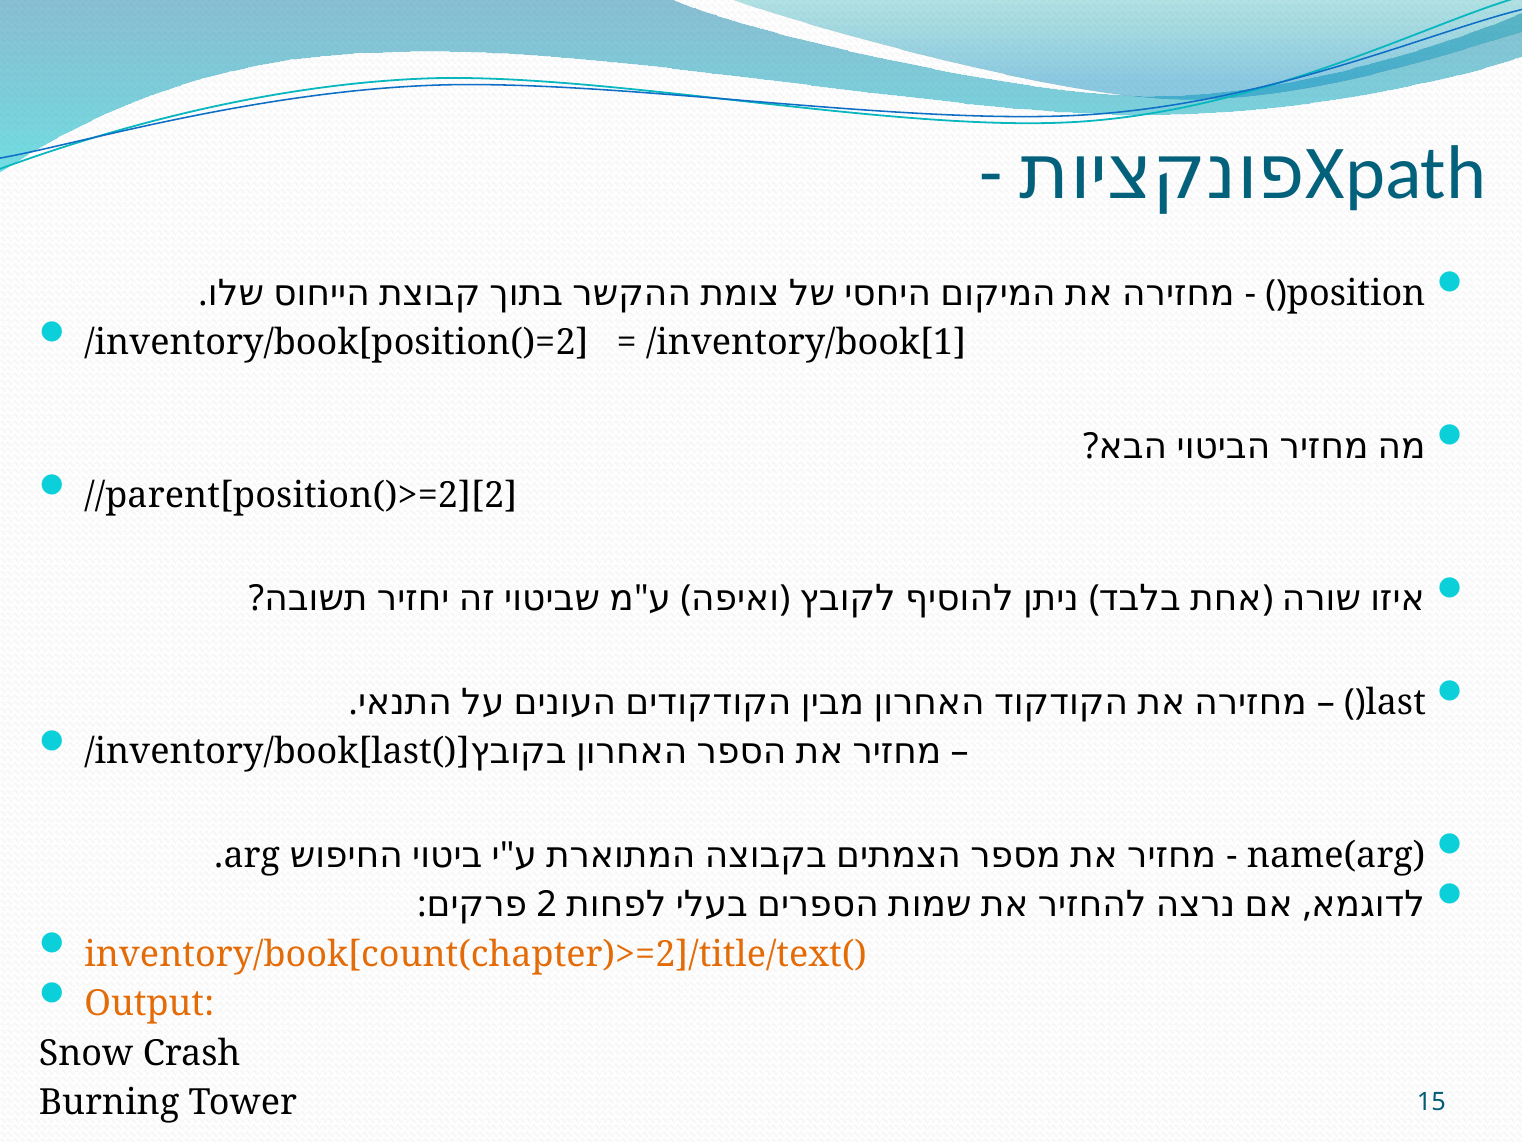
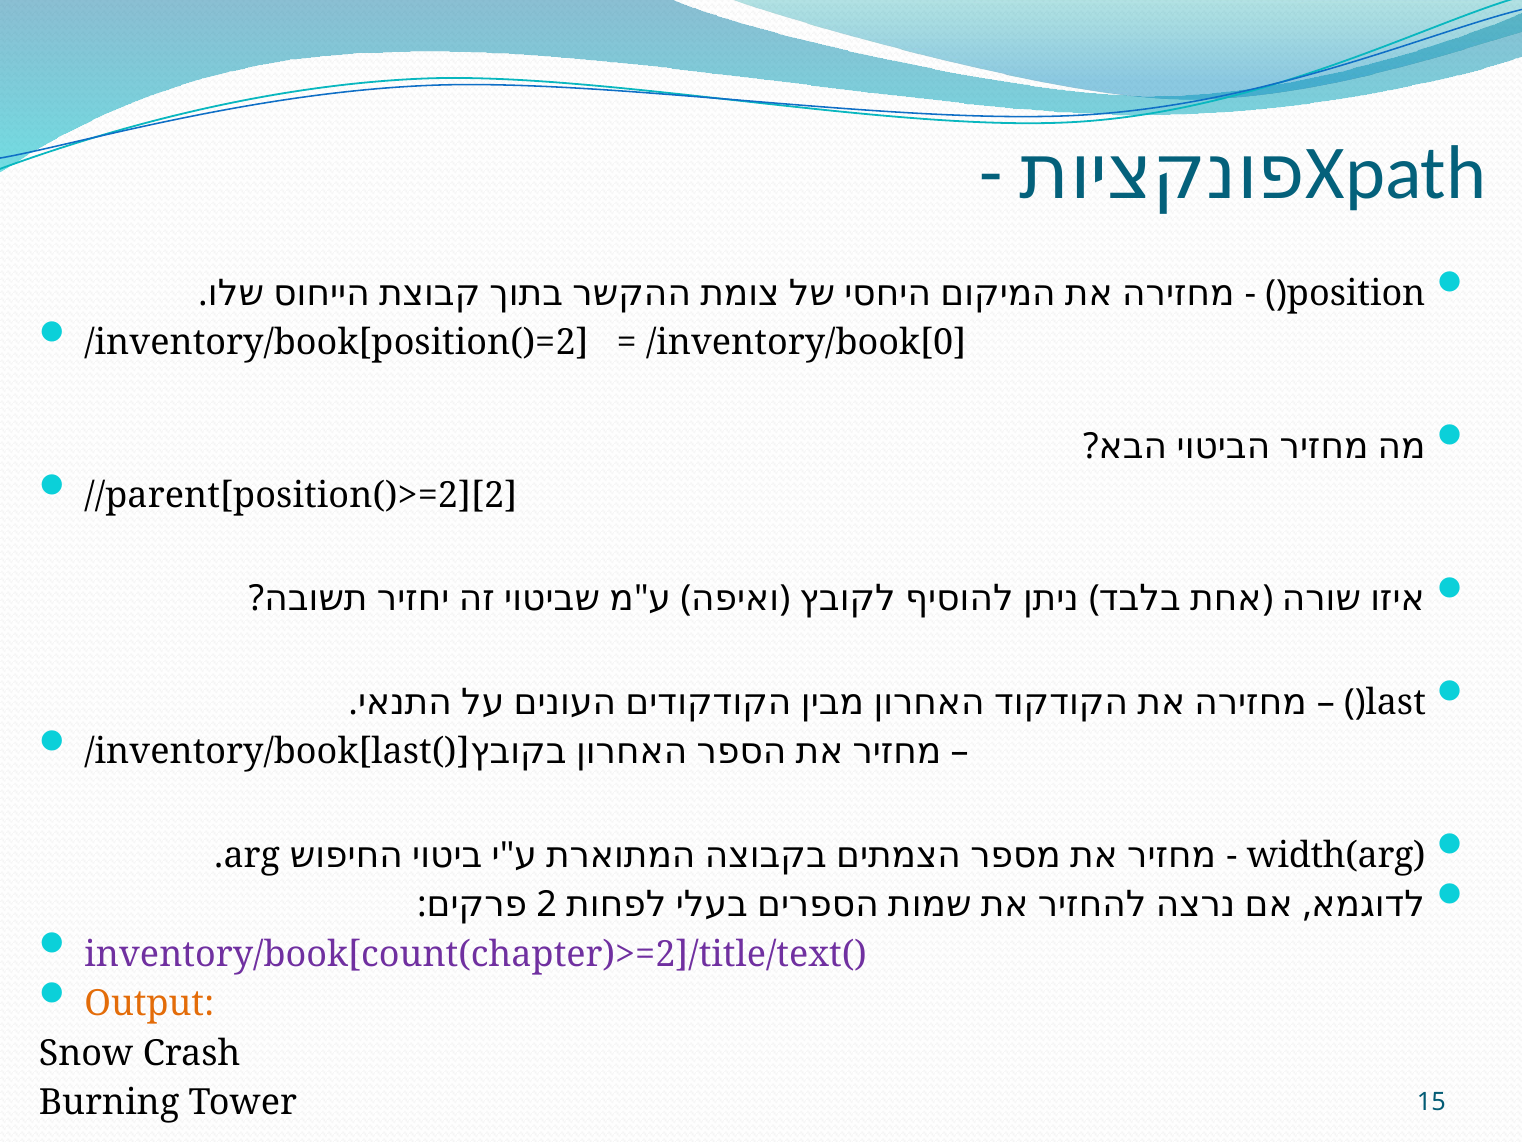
/inventory/book[1: /inventory/book[1 -> /inventory/book[0 (806, 343)
name(arg: name(arg -> width(arg (1336, 855)
inventory/book[count(chapter)>=2]/title/text( colour: orange -> purple (476, 954)
